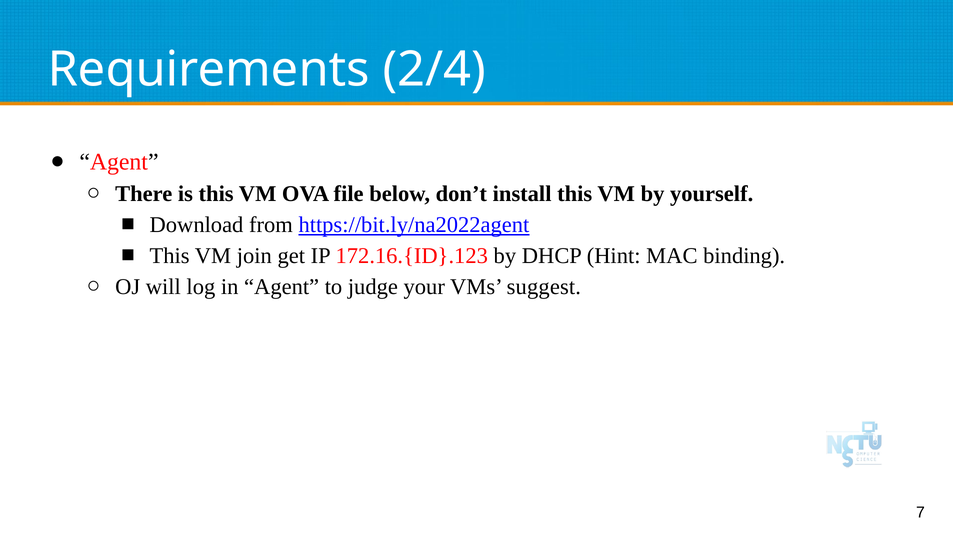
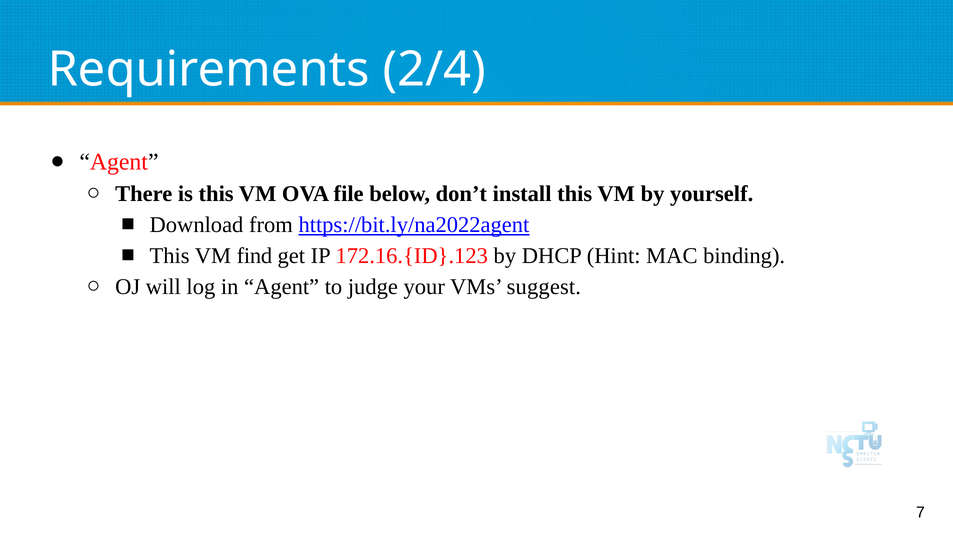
join: join -> find (254, 256)
